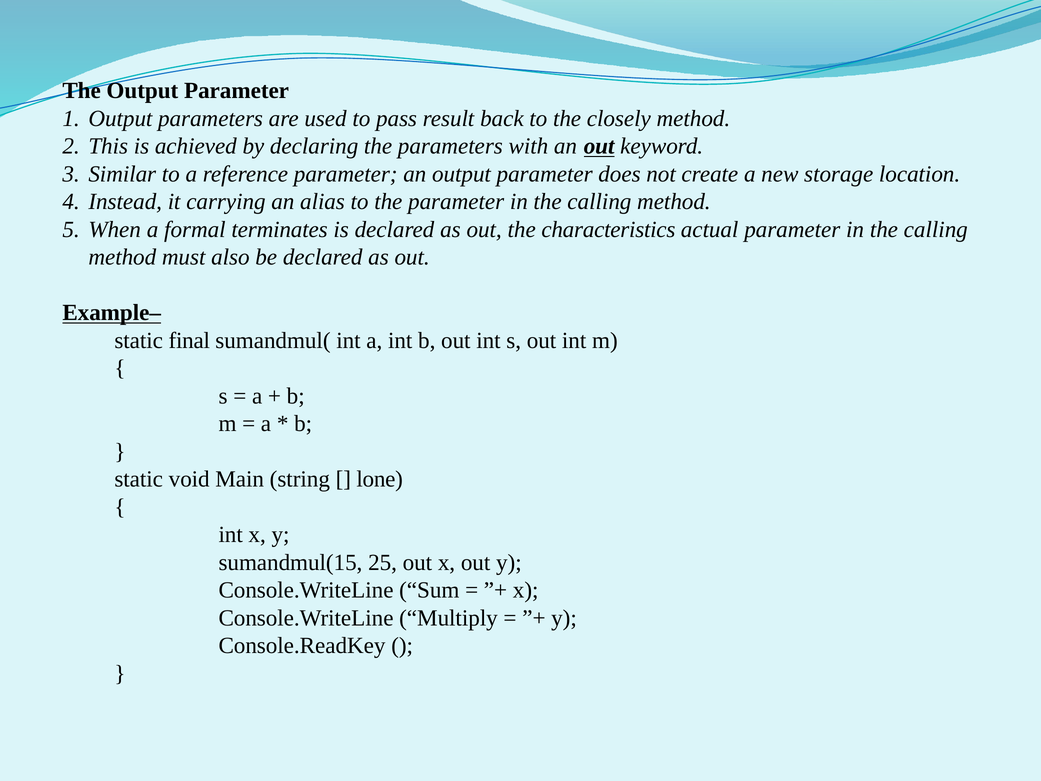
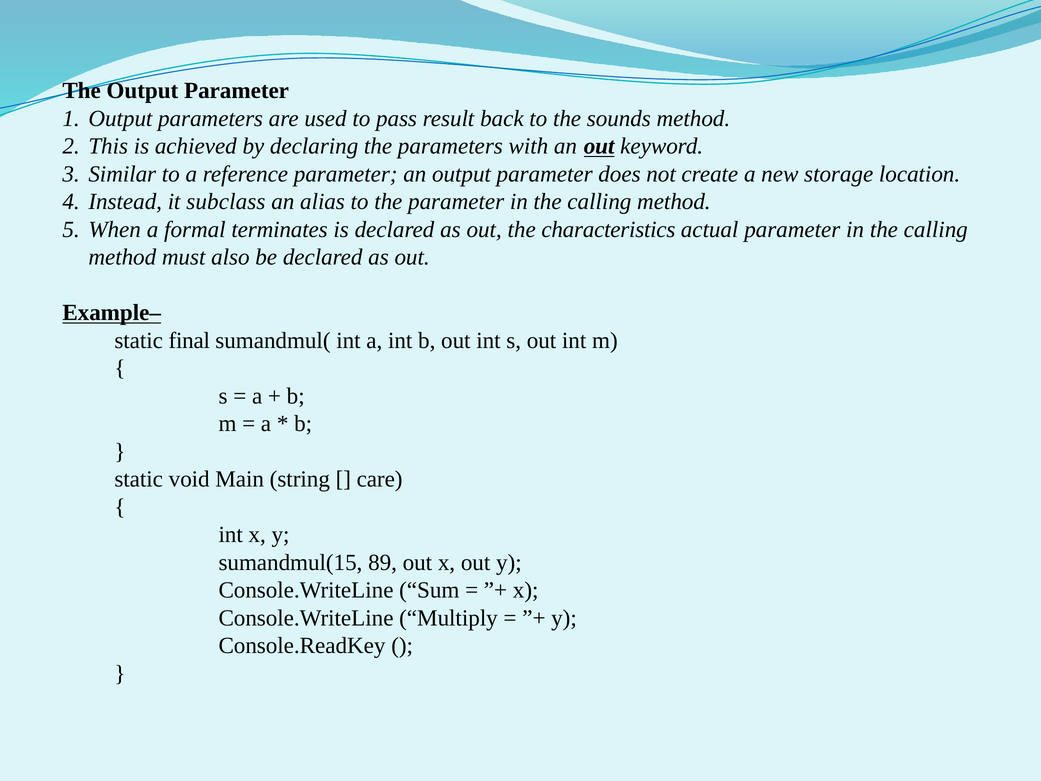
closely: closely -> sounds (619, 118)
carrying: carrying -> subclass (226, 202)
lone: lone -> care (380, 479)
25: 25 -> 89 (383, 562)
